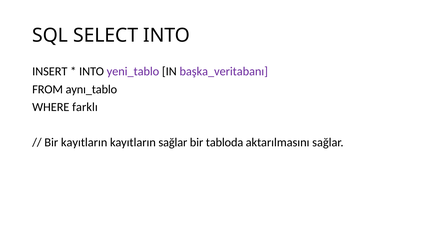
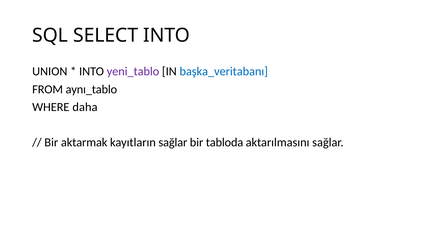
INSERT: INSERT -> UNION (50, 71)
başka_veritabanı colour: purple -> blue (224, 71)
farklı: farklı -> daha (85, 107)
Bir kayıtların: kayıtların -> aktarmak (84, 142)
